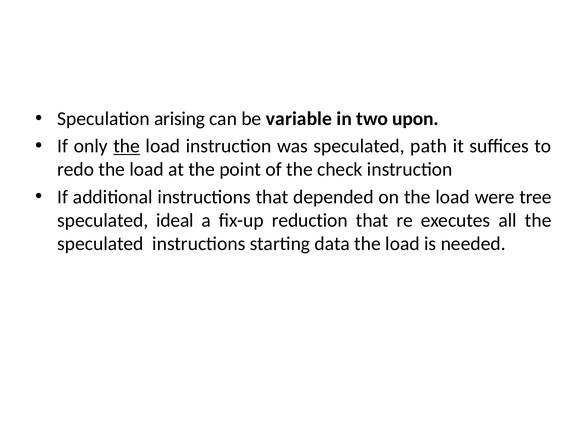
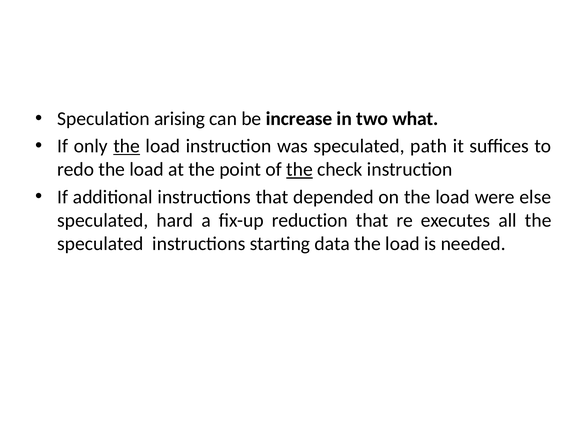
variable: variable -> increase (299, 119)
upon: upon -> what (415, 119)
the underline: none -> present (299, 170)
tree: tree -> else (535, 197)
ideal: ideal -> hard (175, 221)
